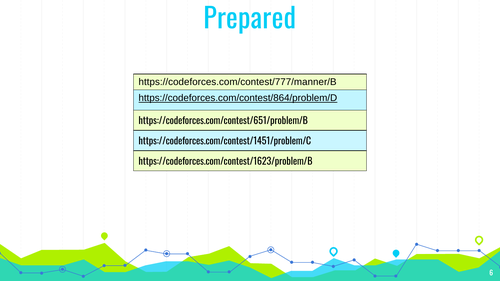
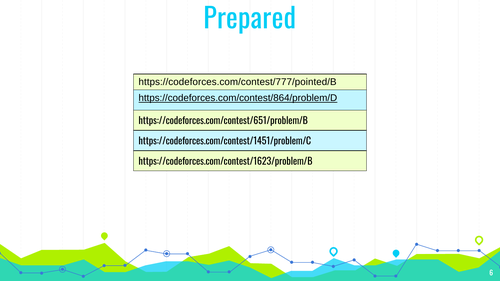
https://codeforces.com/contest/777/manner/B: https://codeforces.com/contest/777/manner/B -> https://codeforces.com/contest/777/pointed/B (238, 82)
